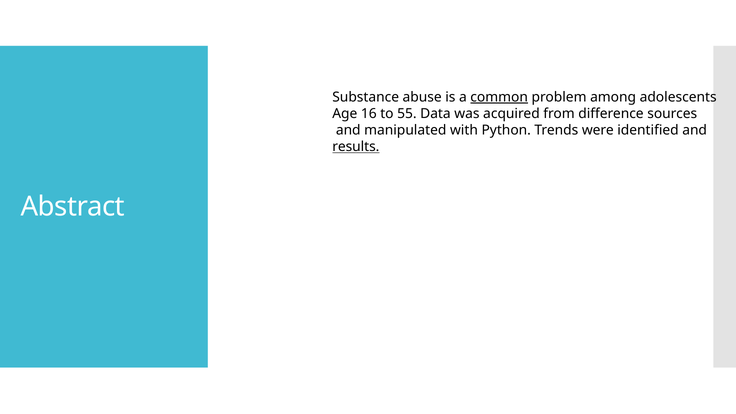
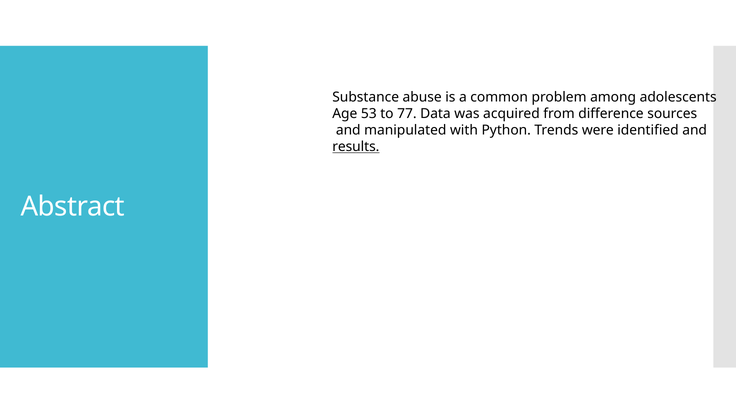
common underline: present -> none (499, 97)
16: 16 -> 53 (369, 114)
55: 55 -> 77 (407, 114)
